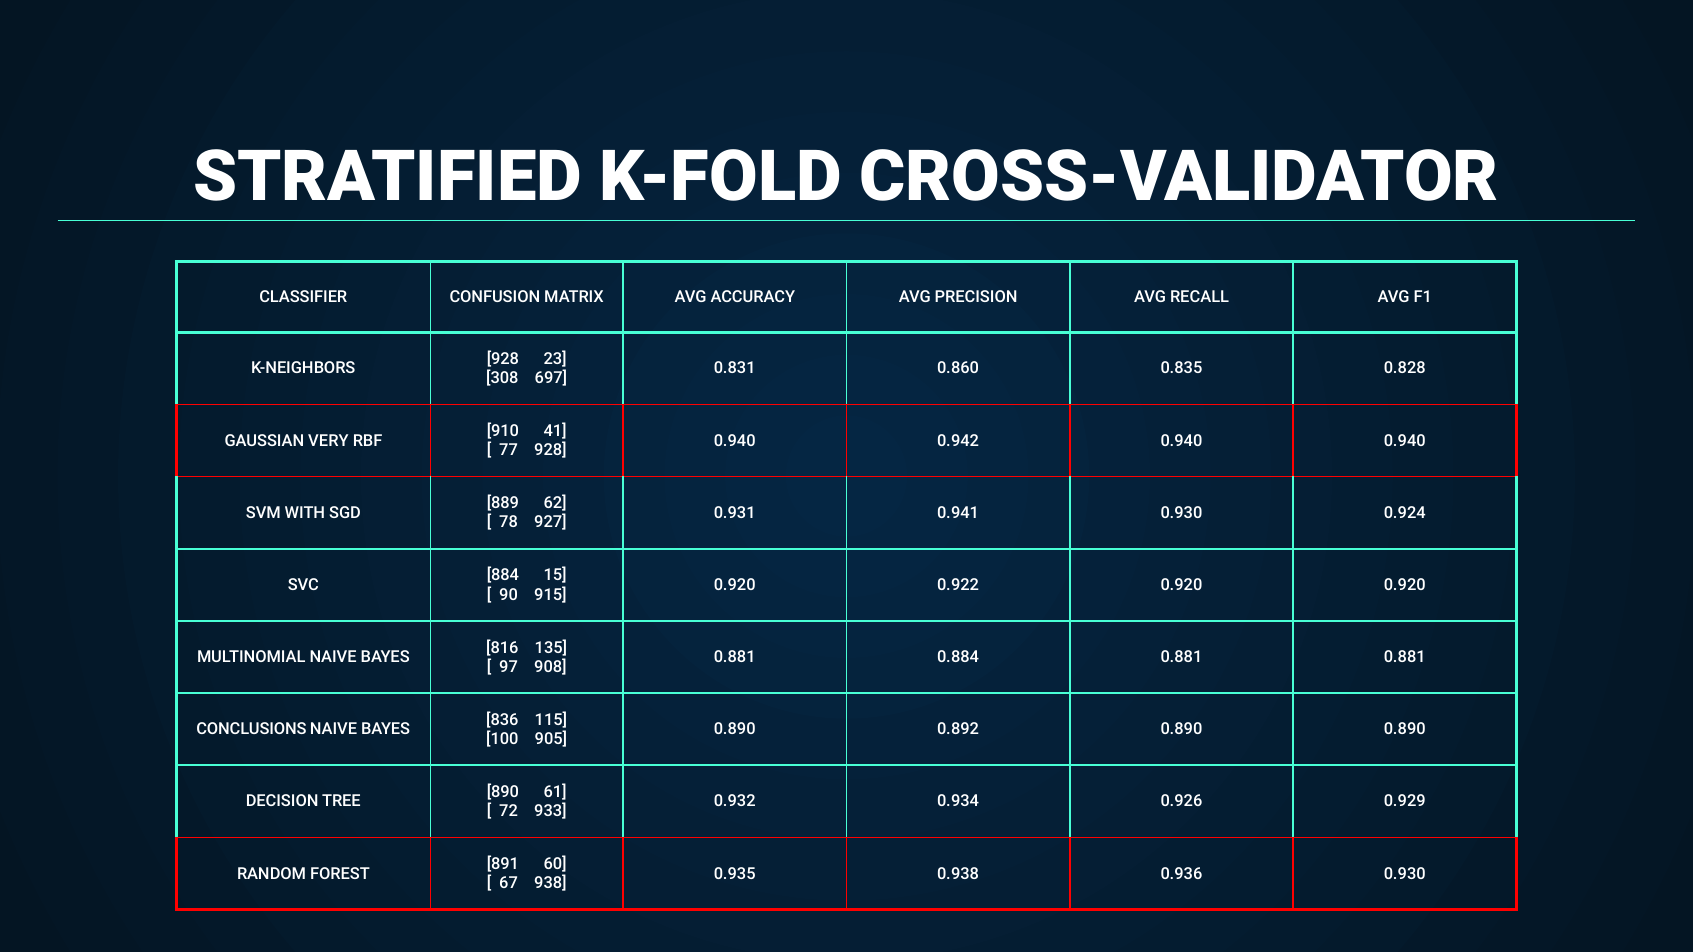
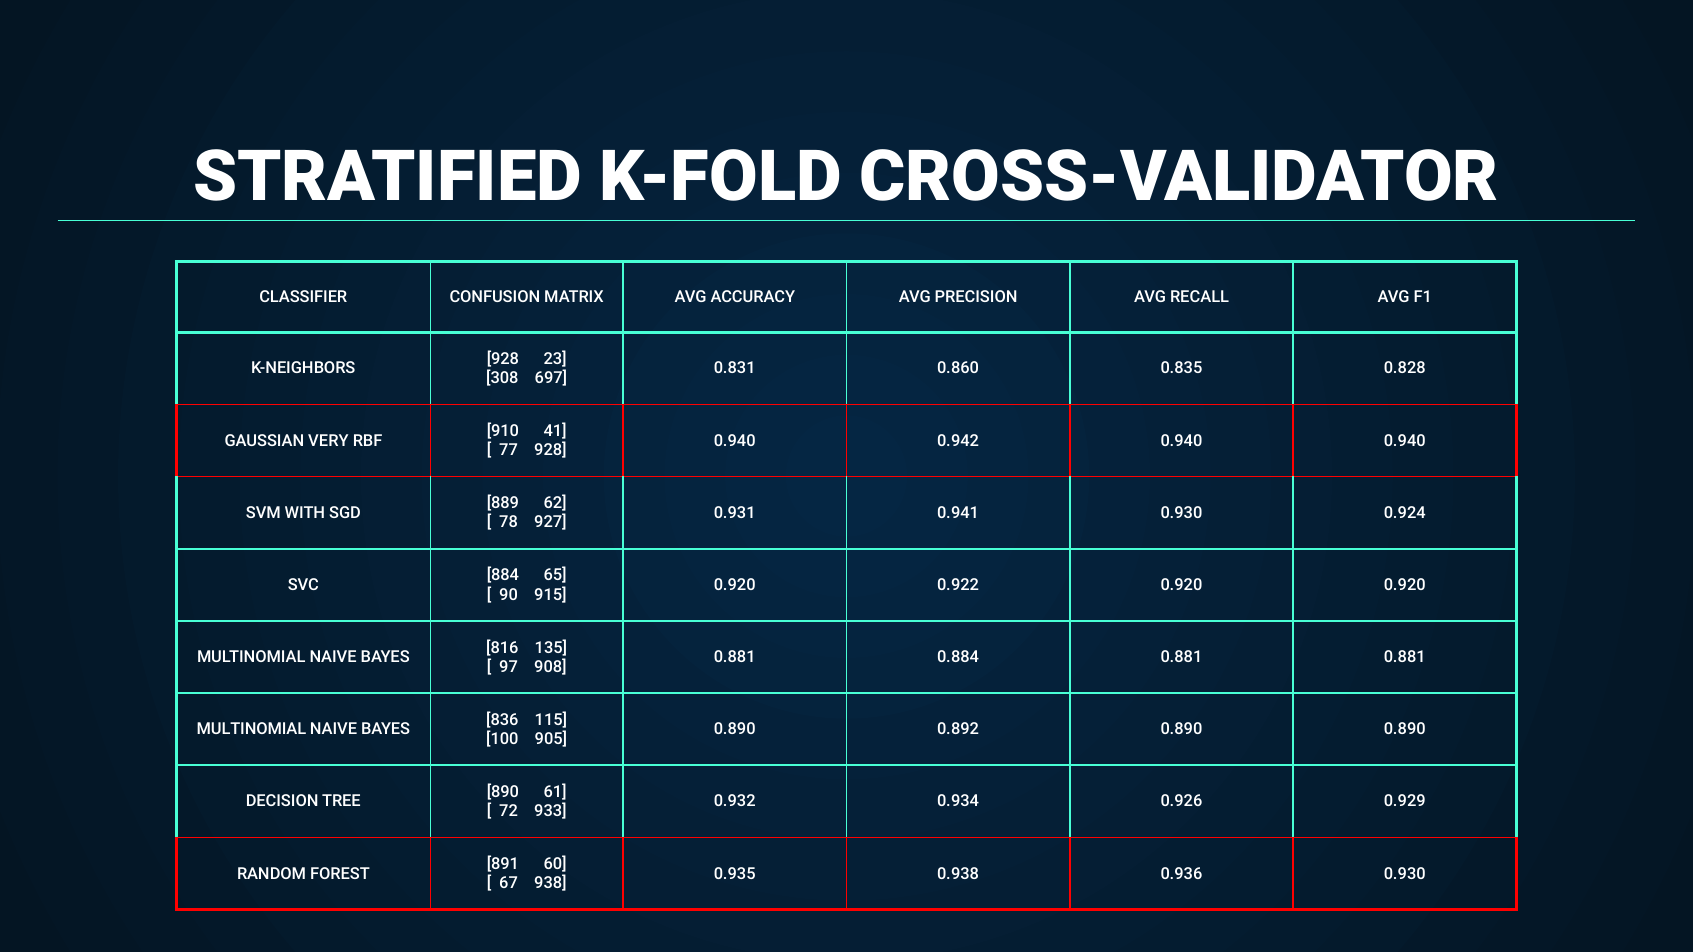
15: 15 -> 65 (555, 576)
CONCLUSIONS: CONCLUSIONS -> MULTINOMIAL (251, 730)
